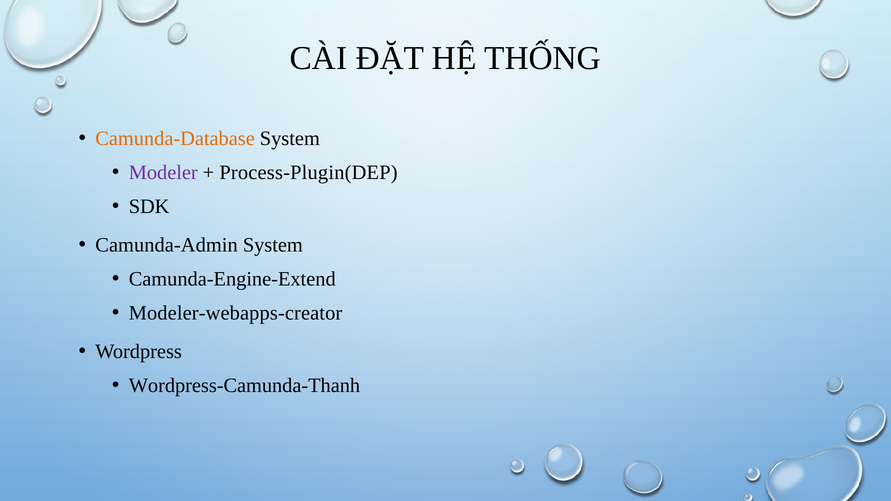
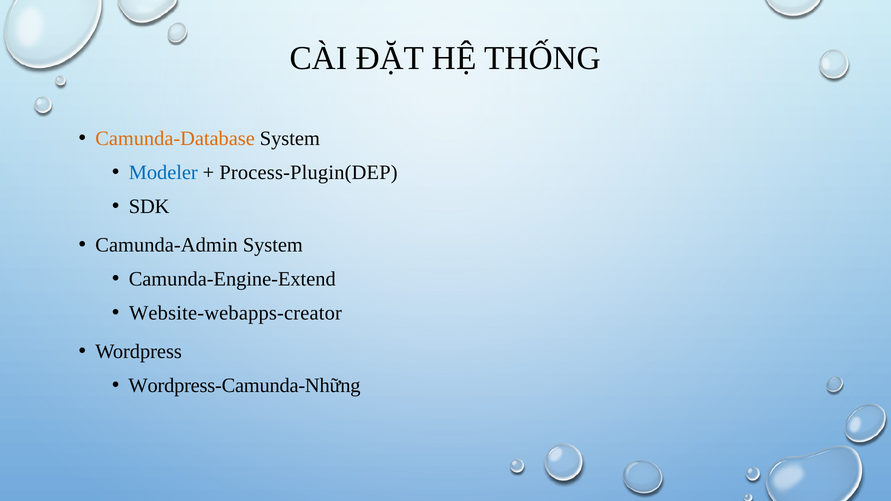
Modeler colour: purple -> blue (163, 173)
Modeler-webapps-creator: Modeler-webapps-creator -> Website-webapps-creator (235, 313)
Wordpress-Camunda-Thanh: Wordpress-Camunda-Thanh -> Wordpress-Camunda-Những (245, 386)
